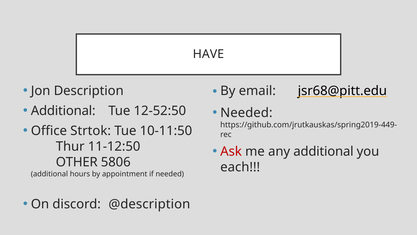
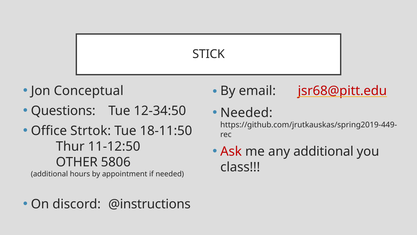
HAVE: HAVE -> STICK (209, 54)
Description: Description -> Conceptual (89, 91)
jsr68@pitt.edu colour: black -> red (342, 91)
Additional: Additional -> Questions (63, 111)
12-52:50: 12-52:50 -> 12-34:50 (160, 111)
10-11:50: 10-11:50 -> 18-11:50 (166, 131)
each: each -> class (240, 167)
@description: @description -> @instructions (150, 204)
